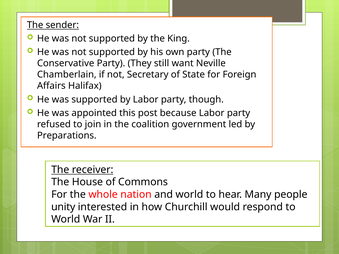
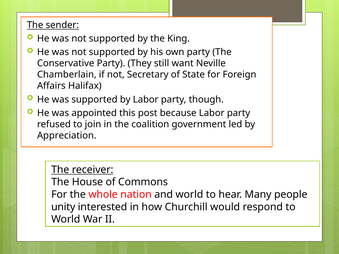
Preparations: Preparations -> Appreciation (67, 136)
